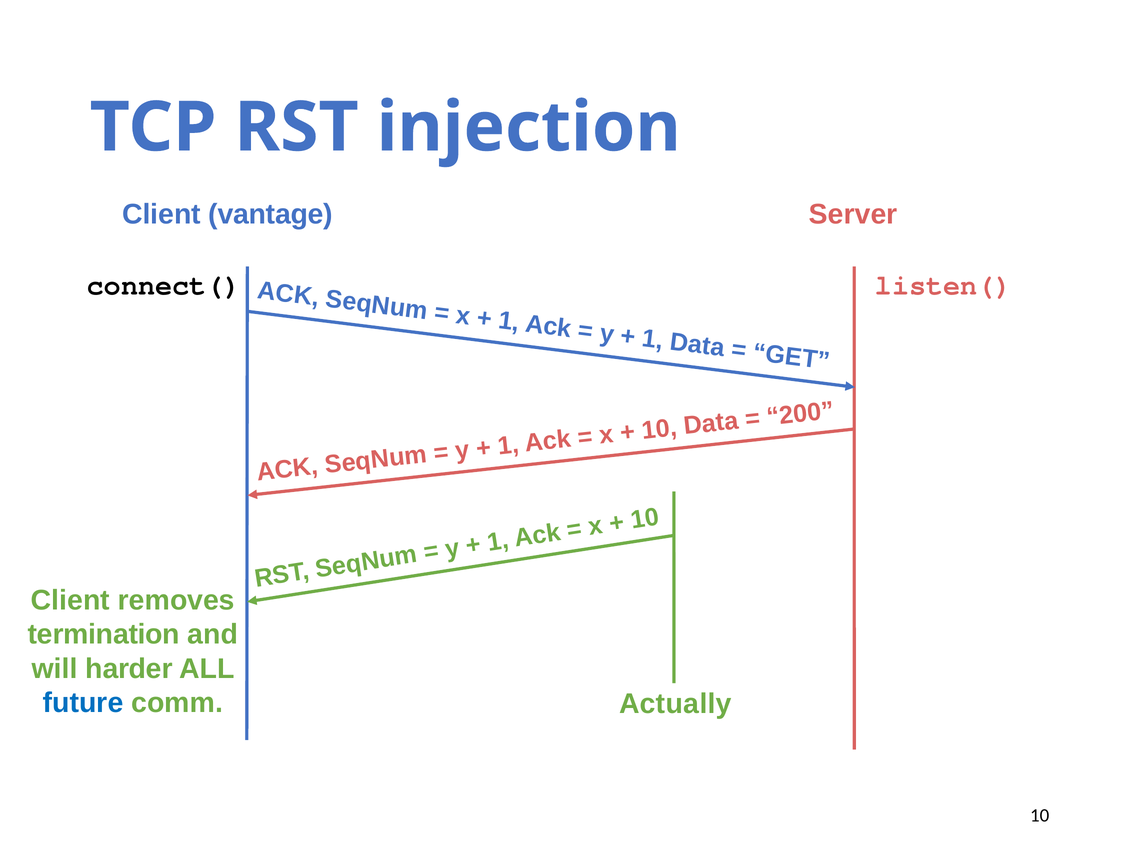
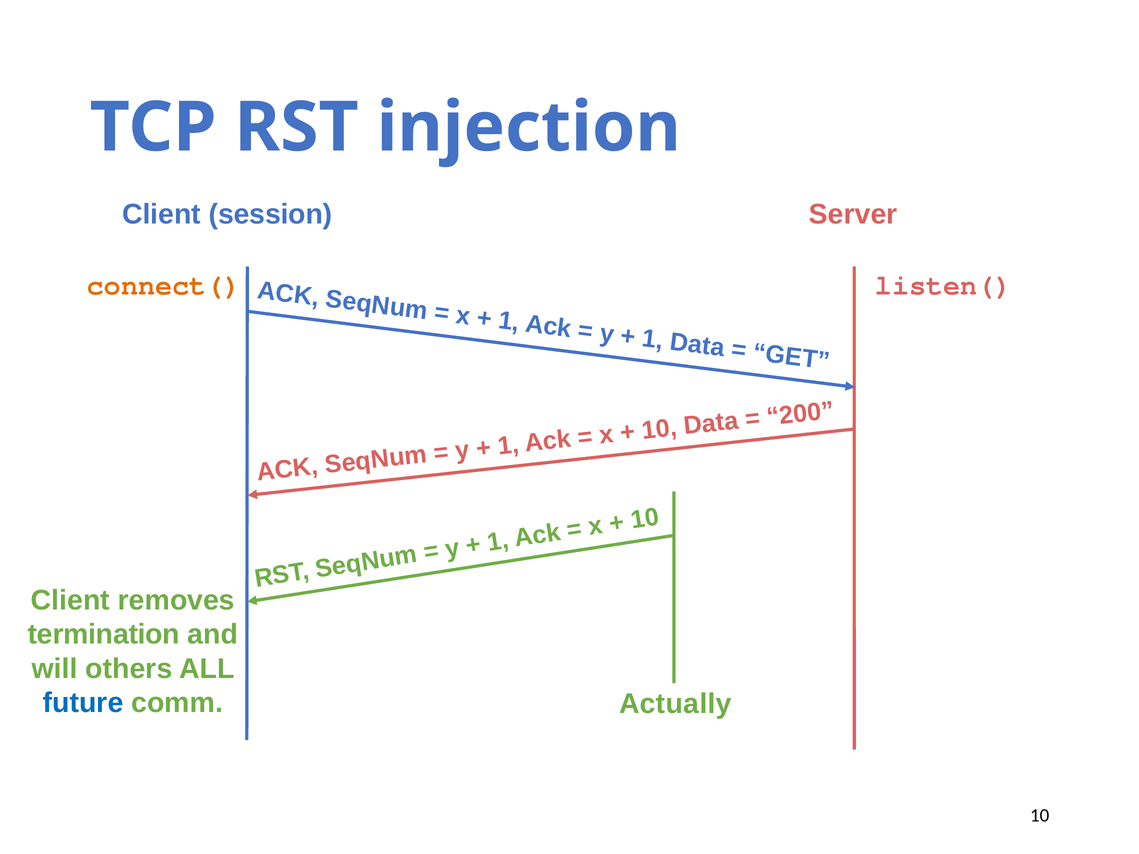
vantage: vantage -> session (271, 214)
connect( colour: black -> orange (164, 286)
harder: harder -> others (129, 669)
